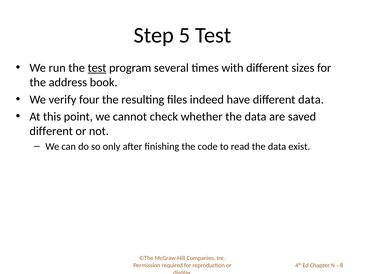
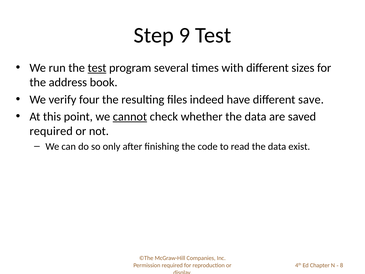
5: 5 -> 9 (185, 35)
different data: data -> save (311, 99)
cannot underline: none -> present (130, 116)
different: different -> required (51, 131)
